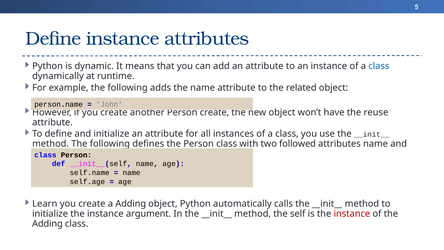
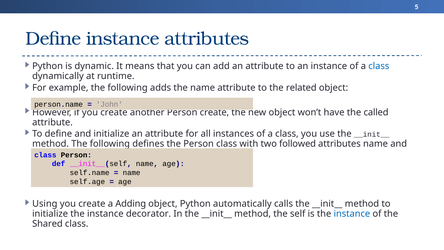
reuse: reuse -> called (376, 112)
Learn: Learn -> Using (45, 204)
argument: argument -> decorator (149, 214)
instance colour: red -> blue (352, 214)
Adding: Adding -> Shared (47, 224)
